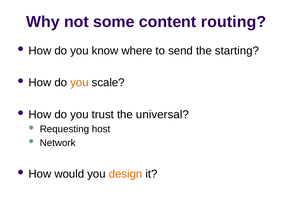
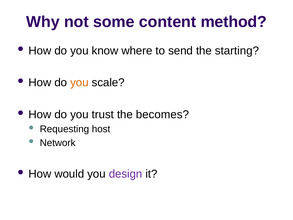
routing: routing -> method (234, 22)
universal: universal -> becomes (162, 114)
design colour: orange -> purple (126, 174)
